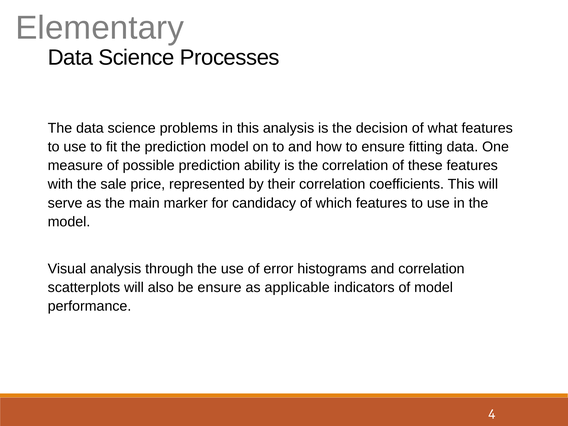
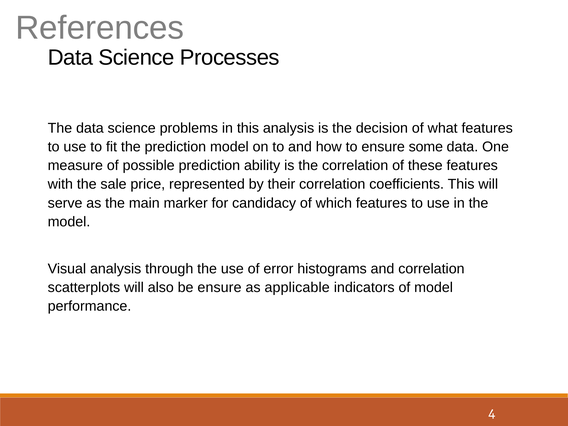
Elementary: Elementary -> References (100, 28)
fitting: fitting -> some (426, 147)
